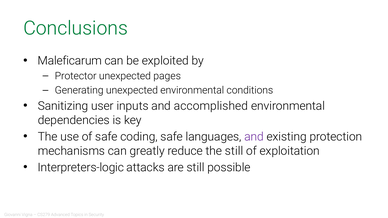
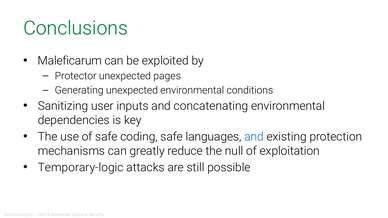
accomplished: accomplished -> concatenating (211, 106)
and colour: purple -> blue (254, 137)
the still: still -> null (234, 151)
Interpreters-logic: Interpreters-logic -> Temporary-logic (81, 168)
